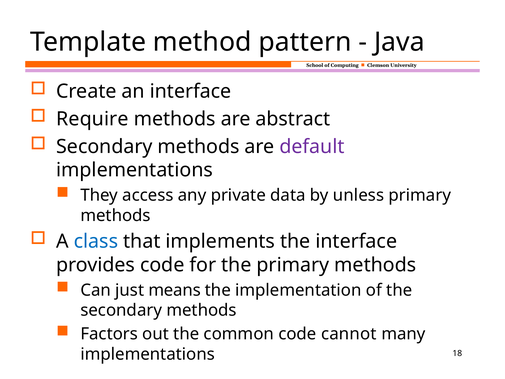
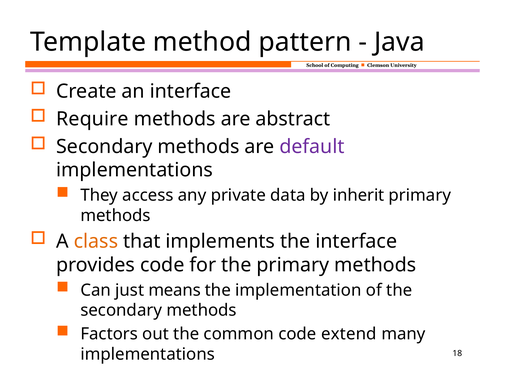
unless: unless -> inherit (359, 195)
class colour: blue -> orange (96, 241)
cannot: cannot -> extend (349, 334)
